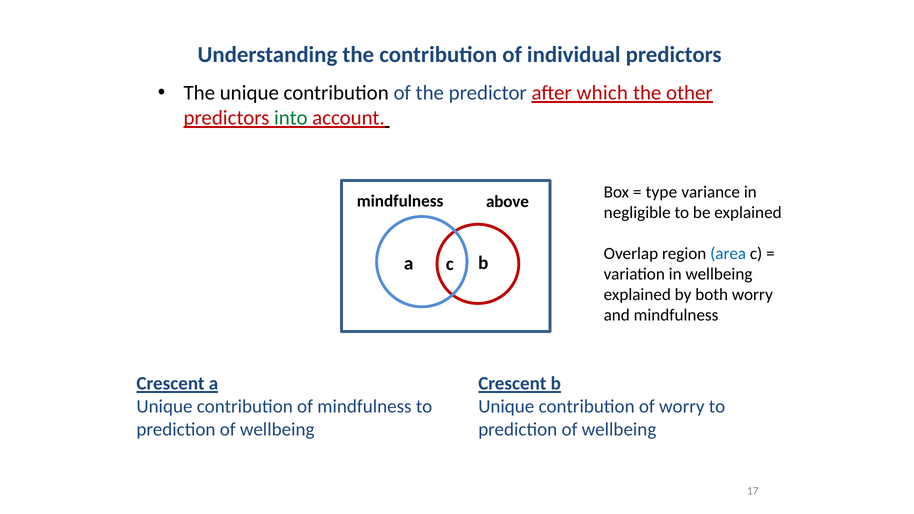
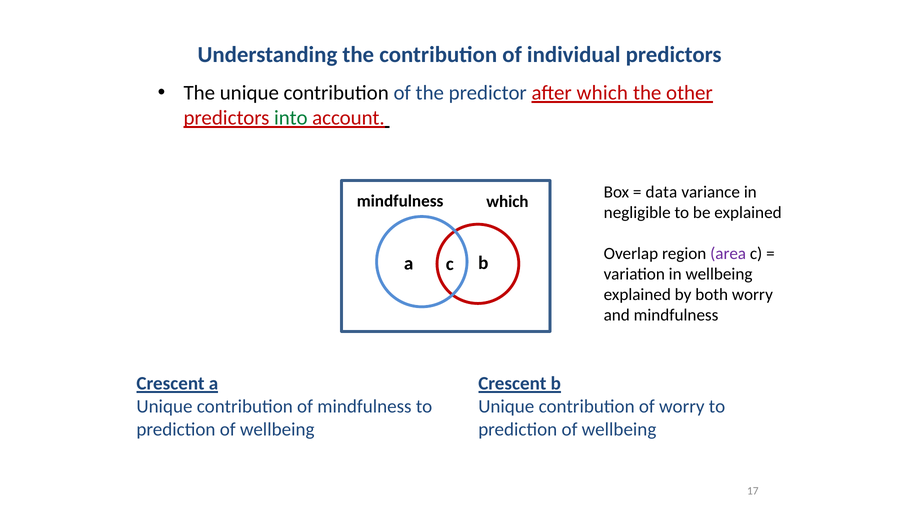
type: type -> data (661, 192)
above: above -> which (507, 202)
area colour: blue -> purple (728, 254)
